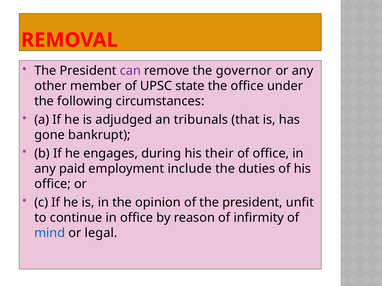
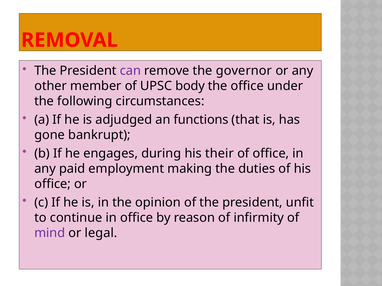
state: state -> body (190, 86)
tribunals: tribunals -> functions (201, 120)
include: include -> making (190, 169)
mind colour: blue -> purple (50, 233)
